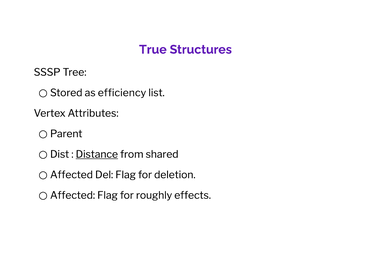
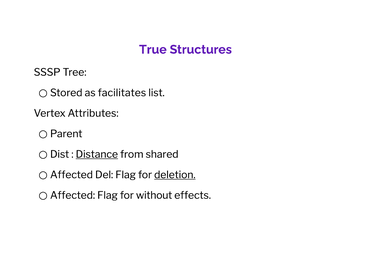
efficiency: efficiency -> facilitates (122, 93)
deletion underline: none -> present (175, 175)
roughly: roughly -> without (154, 196)
